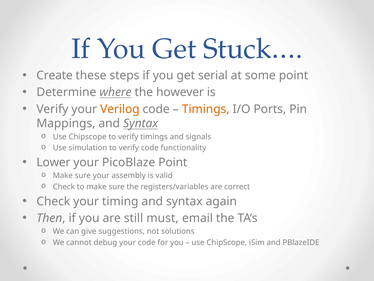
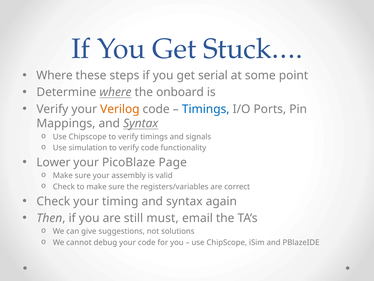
Create: Create -> Where (55, 75)
however: however -> onboard (180, 92)
Timings colour: orange -> blue (206, 109)
PicoBlaze Point: Point -> Page (173, 162)
